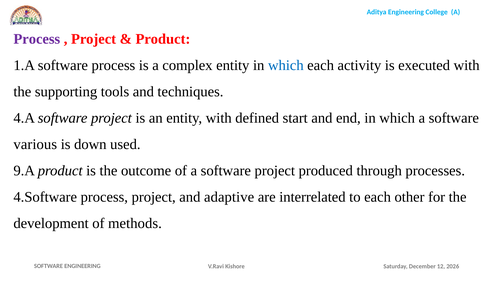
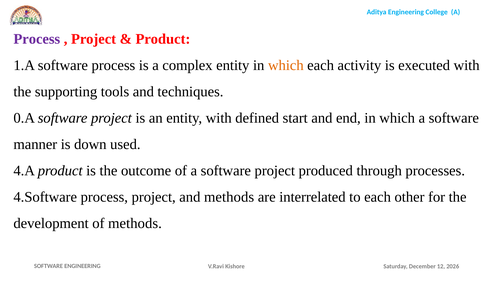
which colour: blue -> orange (286, 65)
4.A: 4.A -> 0.A (24, 118)
various: various -> manner (35, 144)
9.A: 9.A -> 4.A (24, 171)
and adaptive: adaptive -> methods (229, 197)
